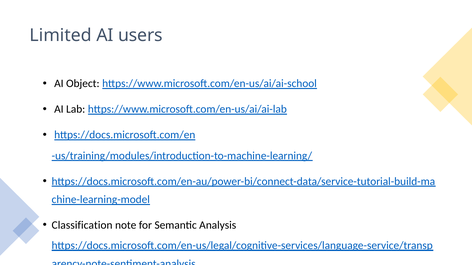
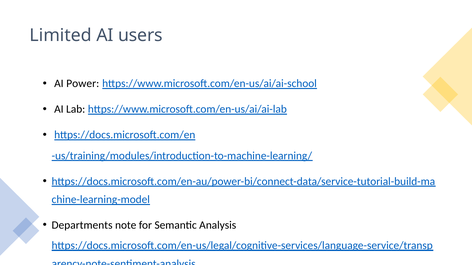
Object: Object -> Power (83, 84)
Classification: Classification -> Departments (82, 225)
